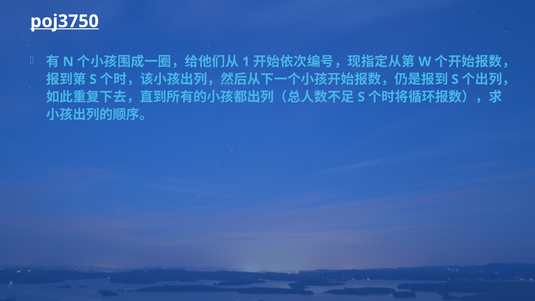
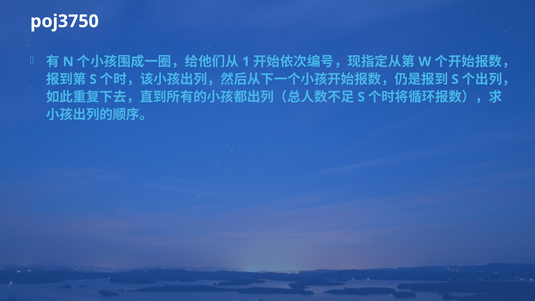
poj3750 underline: present -> none (64, 21)
